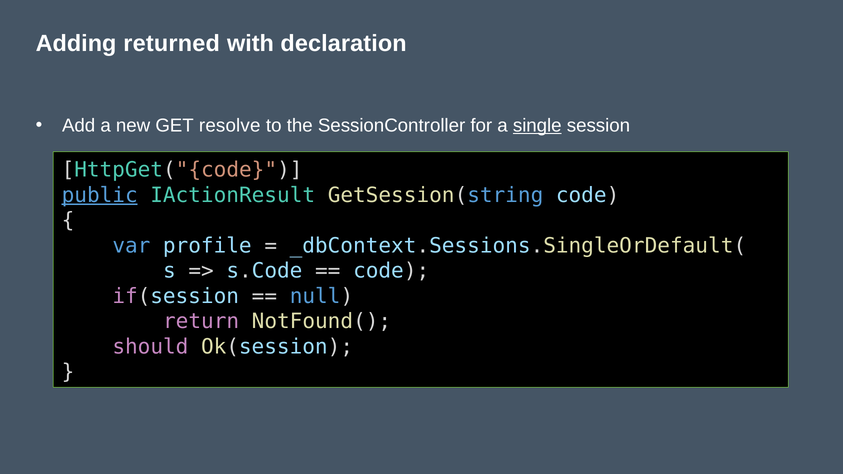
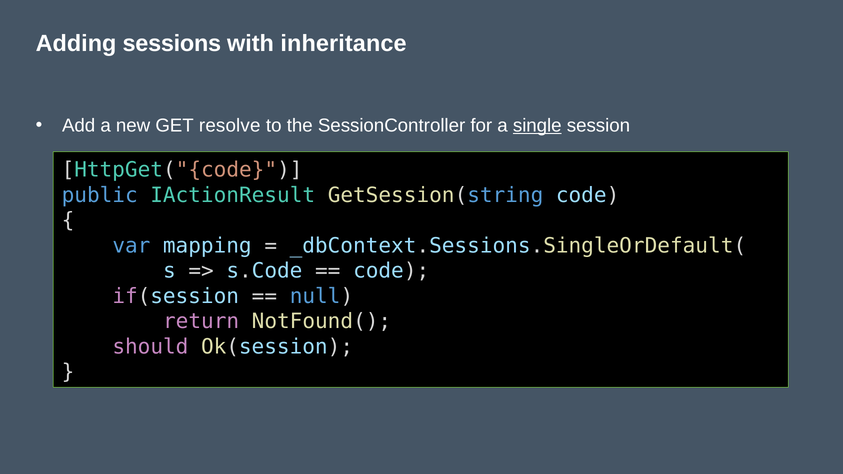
returned: returned -> sessions (172, 44)
declaration: declaration -> inheritance (344, 44)
public underline: present -> none (100, 195)
profile: profile -> mapping (207, 246)
